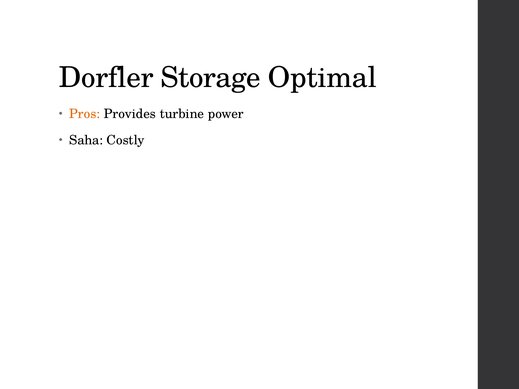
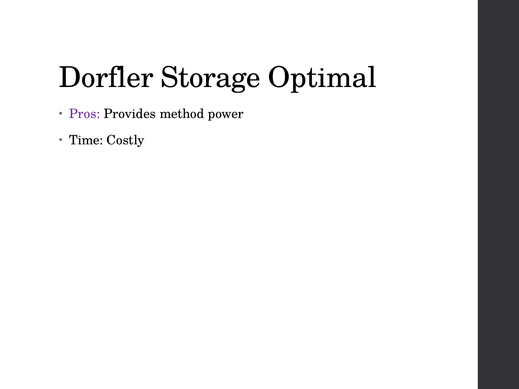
Pros colour: orange -> purple (85, 114)
turbine: turbine -> method (182, 114)
Saha: Saha -> Time (86, 140)
